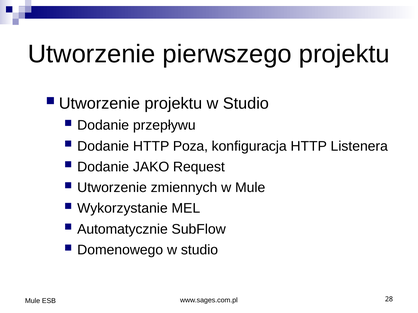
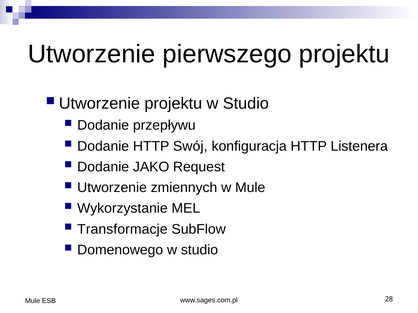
Poza: Poza -> Swój (190, 146)
Automatycznie: Automatycznie -> Transformacje (122, 229)
